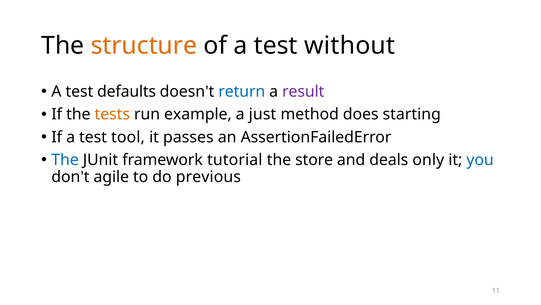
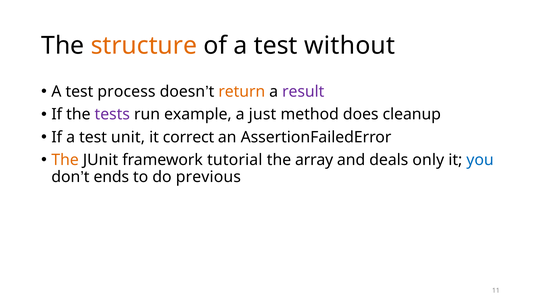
defaults: defaults -> process (126, 91)
return colour: blue -> orange (242, 91)
tests colour: orange -> purple (112, 114)
starting: starting -> cleanup (412, 114)
tool: tool -> unit (128, 137)
passes: passes -> correct (189, 137)
The colour: blue -> orange (65, 160)
store: store -> array (314, 160)
agile: agile -> ends (111, 177)
